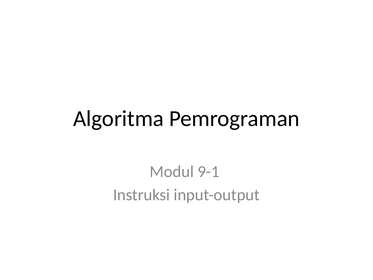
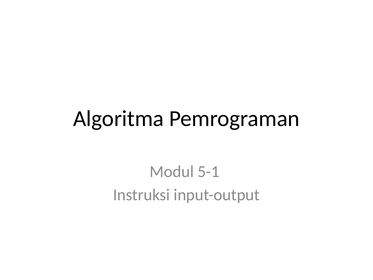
9-1: 9-1 -> 5-1 (209, 171)
